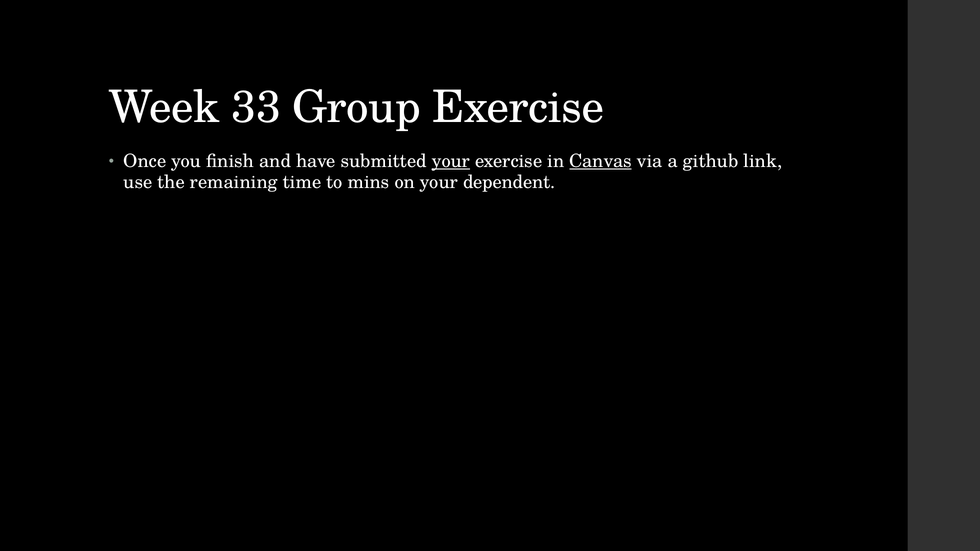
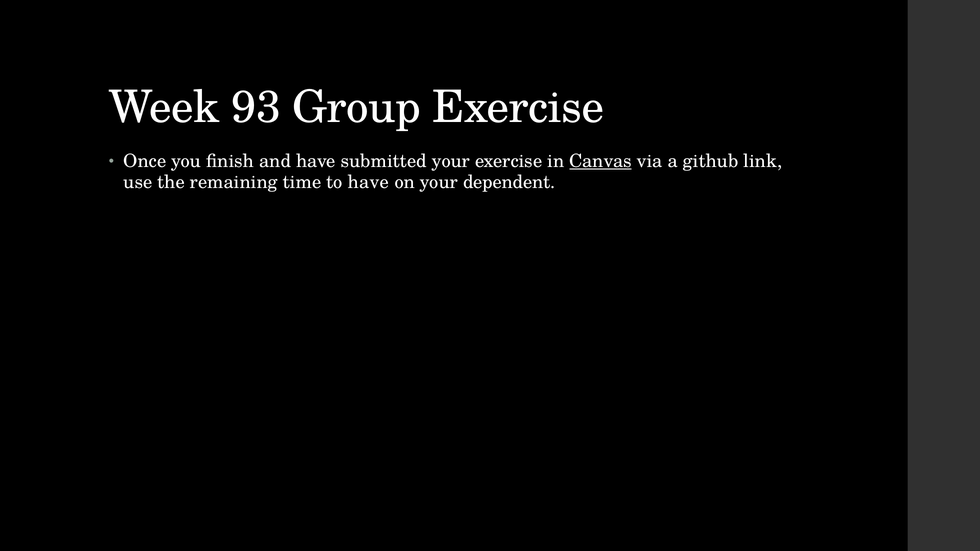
33: 33 -> 93 (256, 108)
your underline: present -> none (451, 161)
to mins: mins -> have (368, 182)
